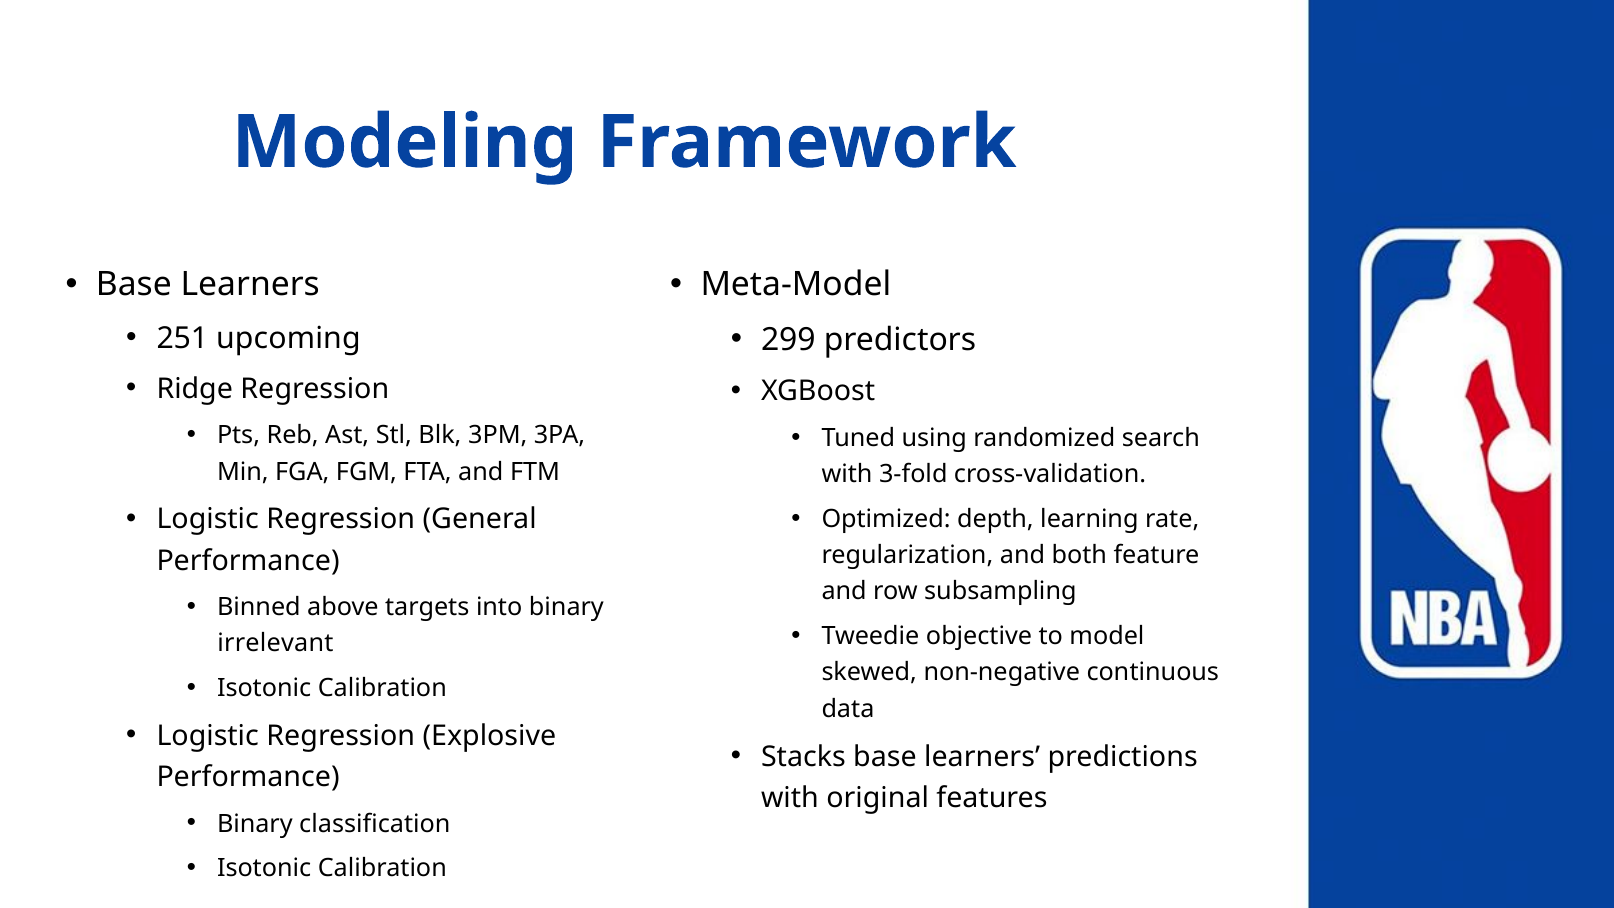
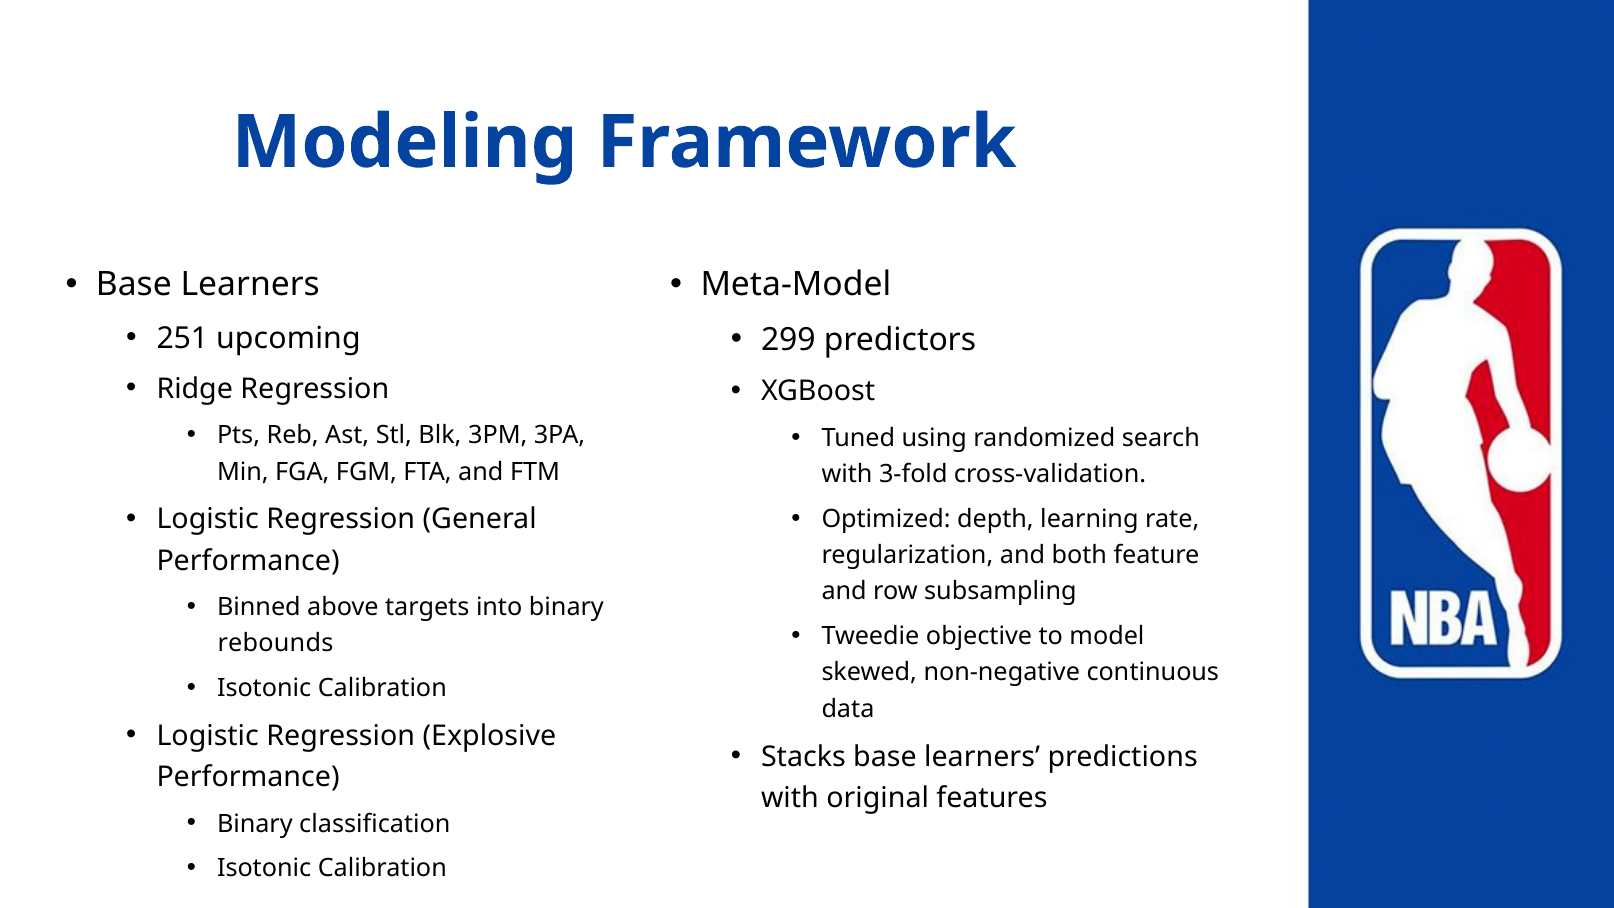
irrelevant: irrelevant -> rebounds (275, 643)
